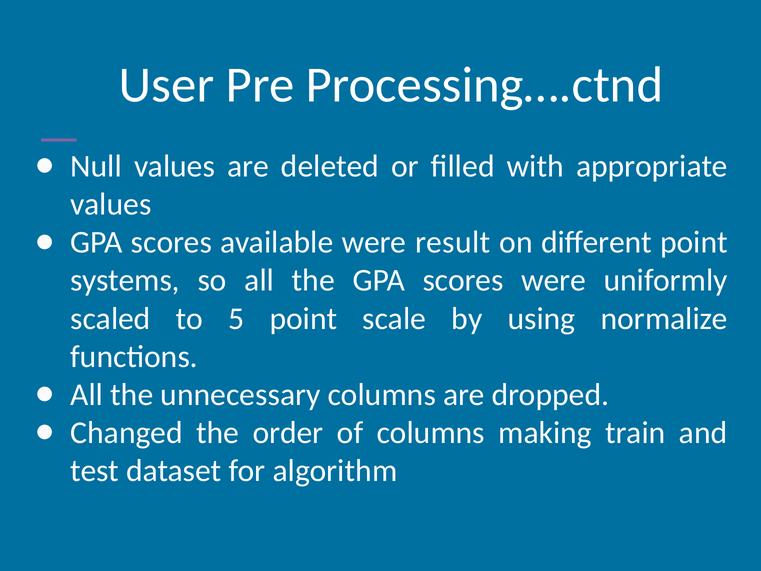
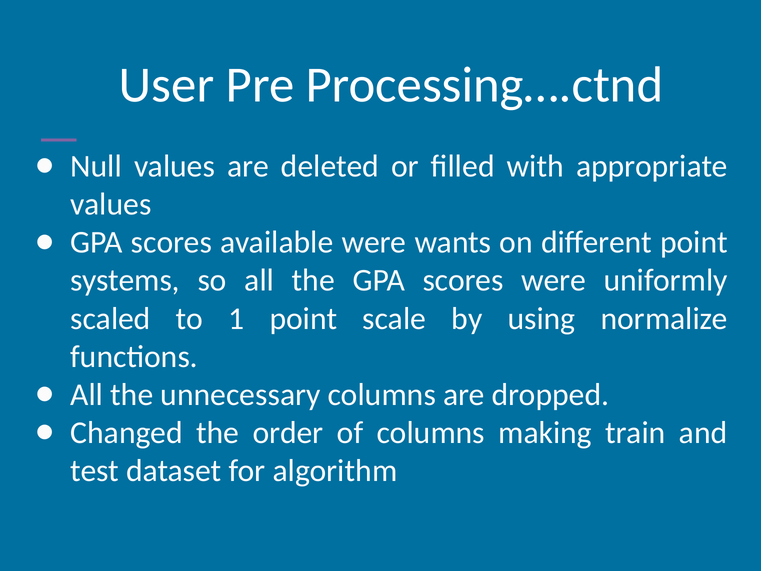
result: result -> wants (453, 242)
5: 5 -> 1 (236, 318)
